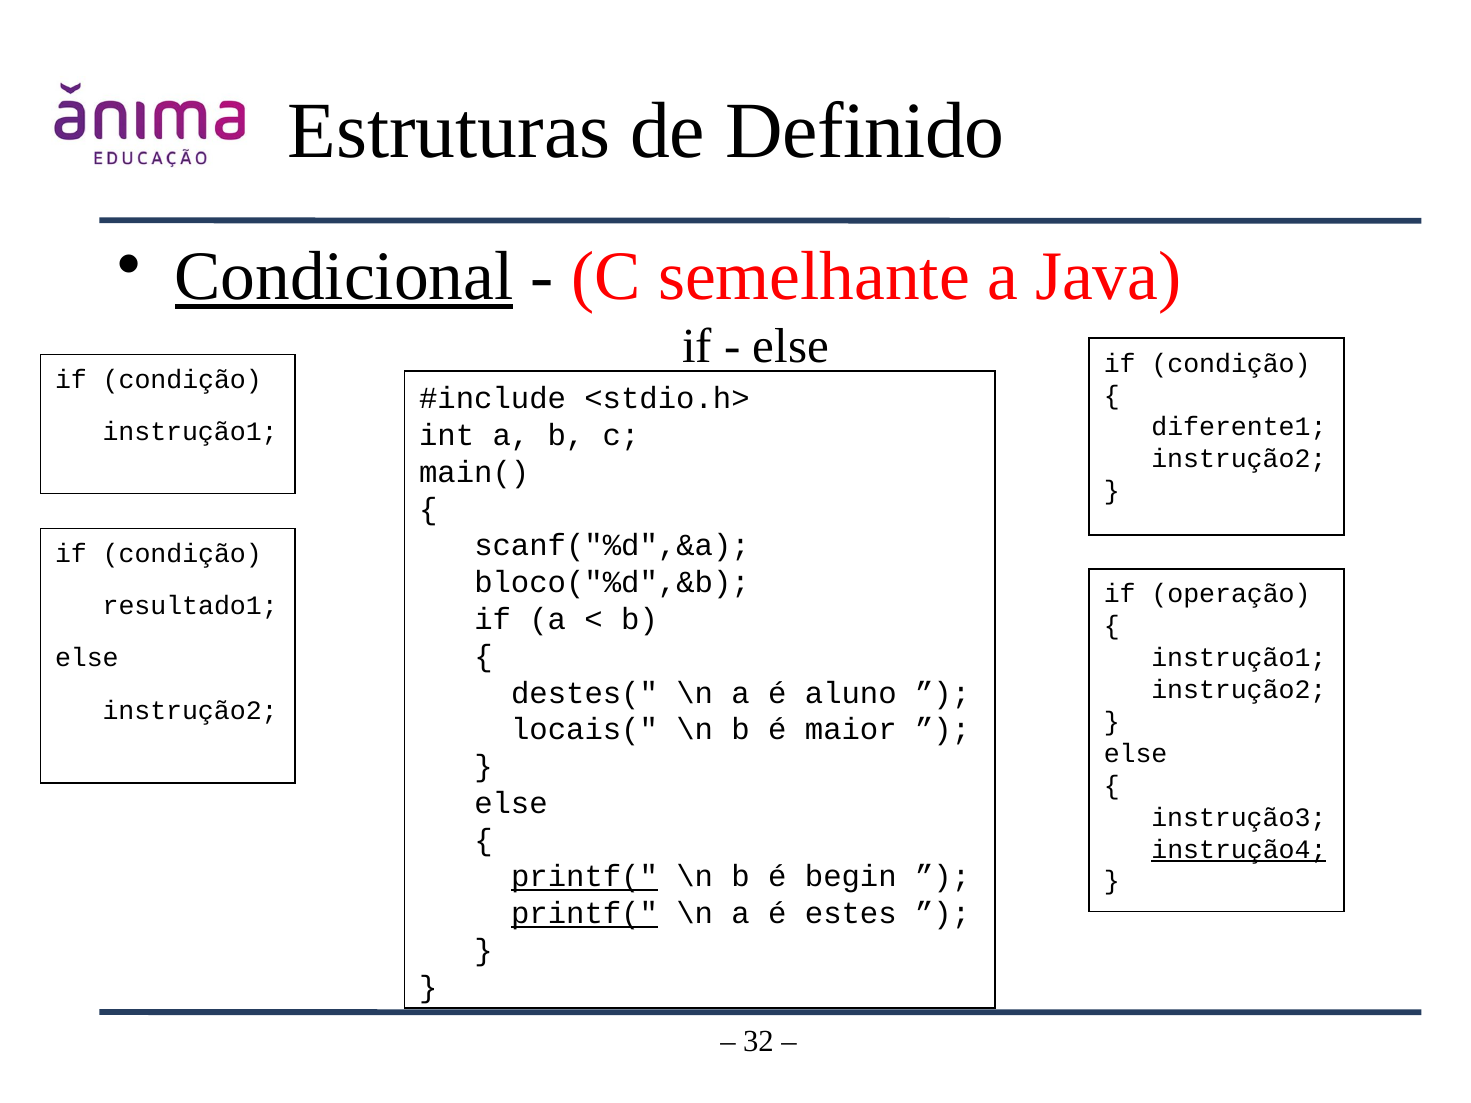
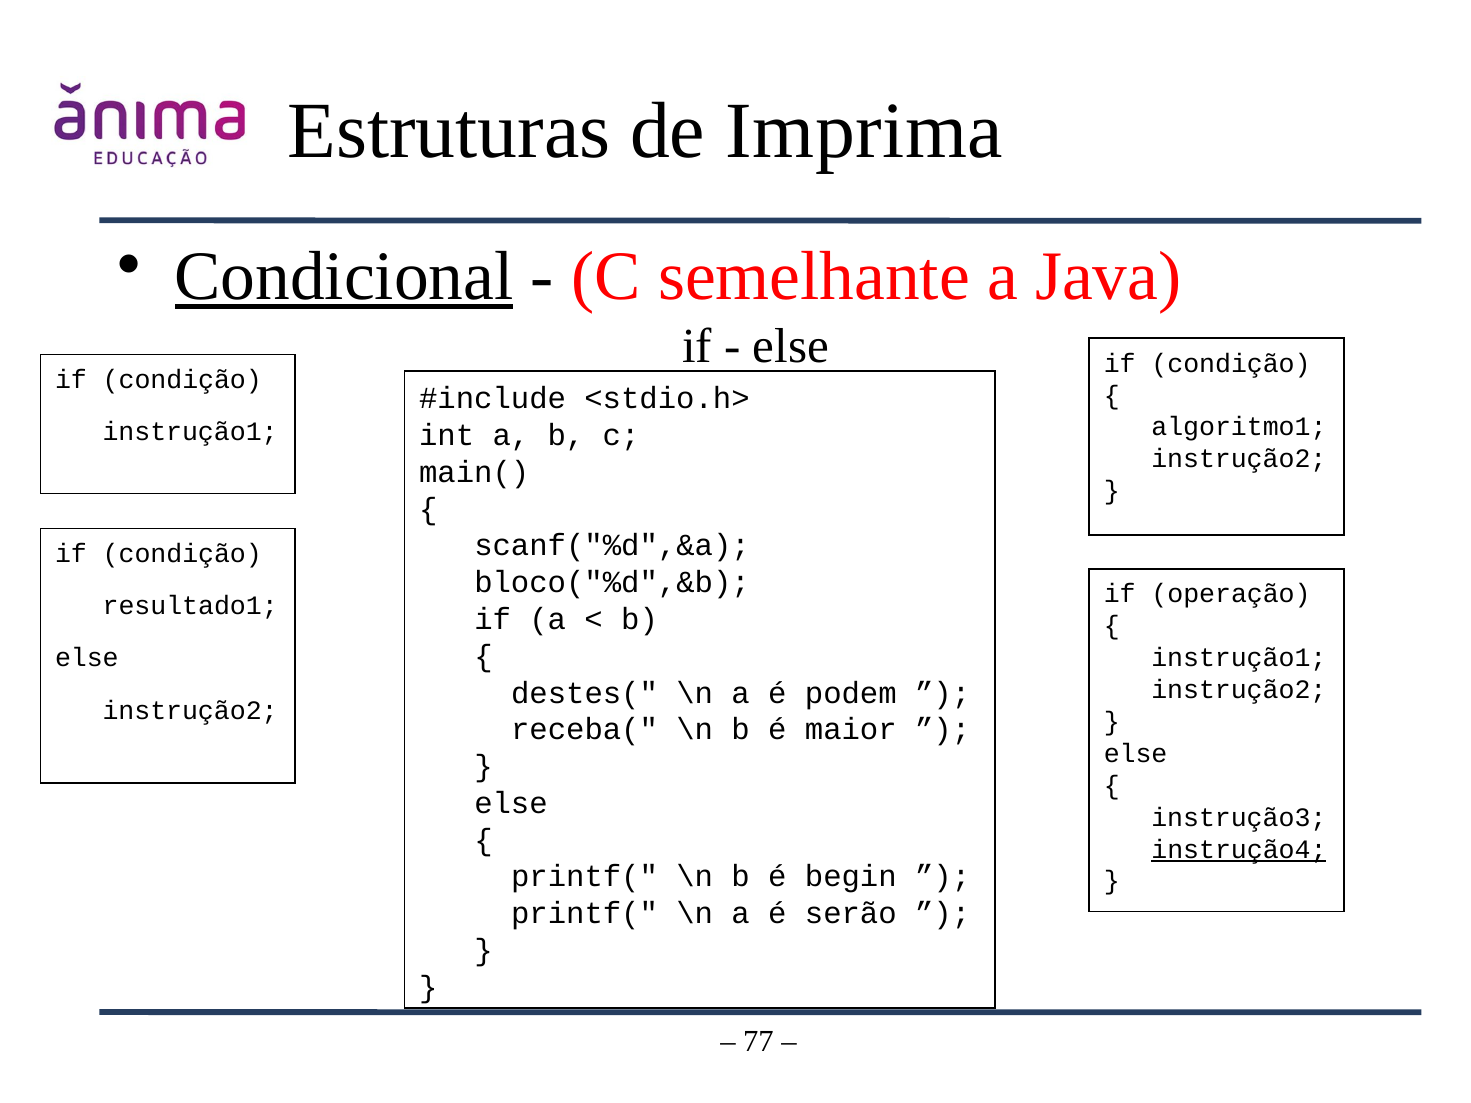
Definido: Definido -> Imprima (864, 132)
diferente1: diferente1 -> algoritmo1 (1239, 427)
aluno: aluno -> podem (851, 693)
locais(: locais( -> receba( (585, 730)
printf( underline: present -> none (585, 877)
printf( underline: present -> none (585, 914)
estes: estes -> serão (851, 914)
32: 32 -> 77 (758, 1042)
